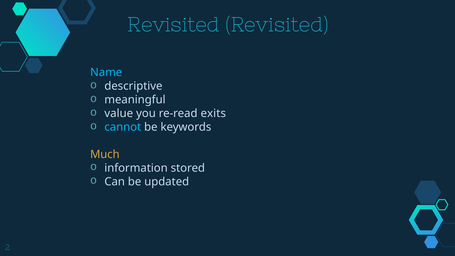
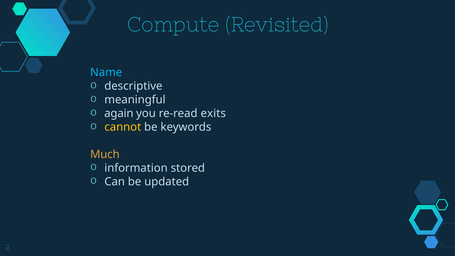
Revisited: Revisited -> Compute (173, 25)
value: value -> again (119, 113)
cannot colour: light blue -> yellow (123, 127)
